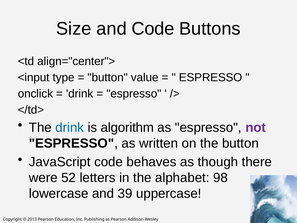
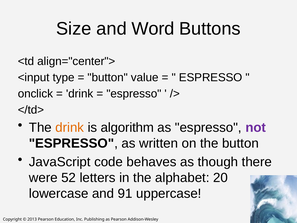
and Code: Code -> Word (153, 29)
drink colour: blue -> orange (70, 127)
98: 98 -> 20 (221, 178)
39: 39 -> 91 (125, 193)
